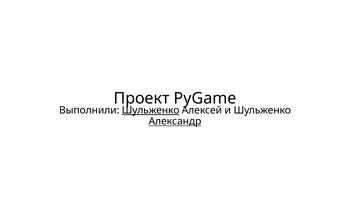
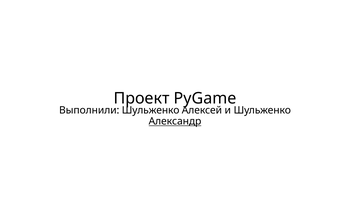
Шульженко underline: present -> none (151, 110)
